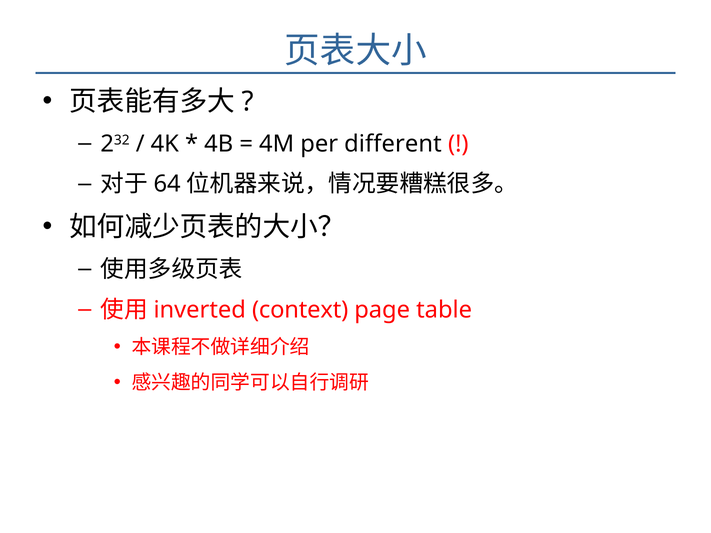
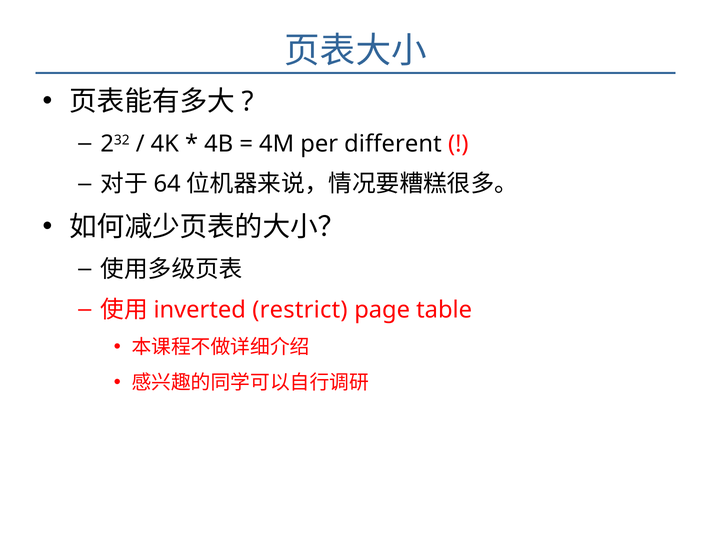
context: context -> restrict (300, 310)
